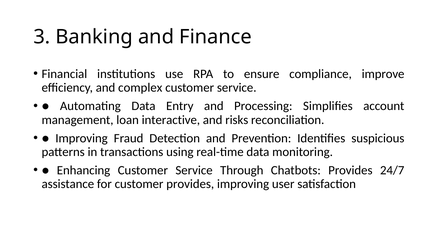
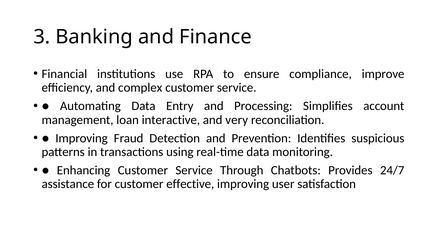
risks: risks -> very (237, 120)
customer provides: provides -> effective (190, 184)
